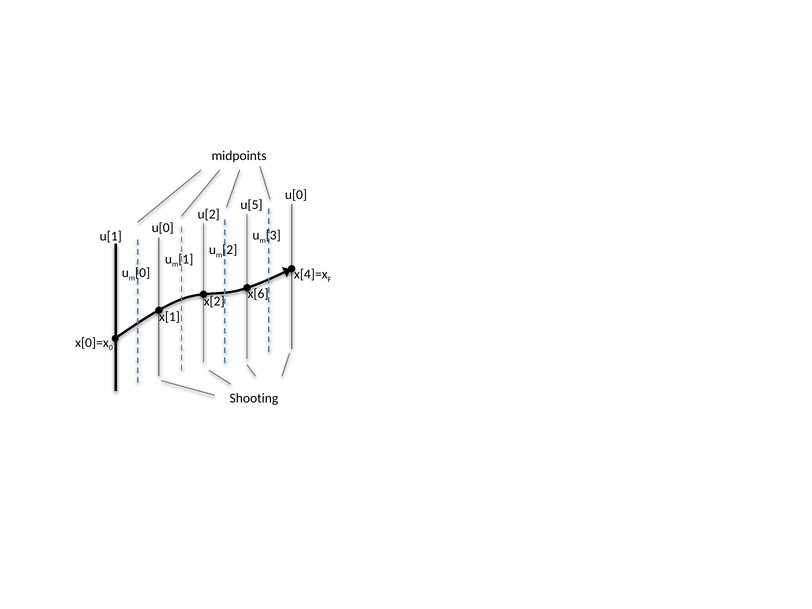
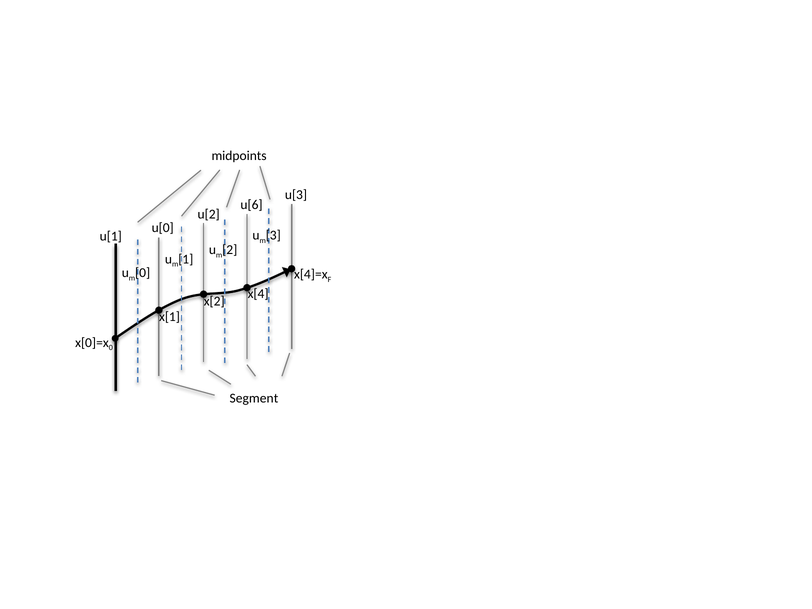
u[0: u[0 -> u[3 (296, 195)
u[5: u[5 -> u[6 (252, 205)
x[6: x[6 -> x[4 (258, 294)
Shooting: Shooting -> Segment (254, 398)
